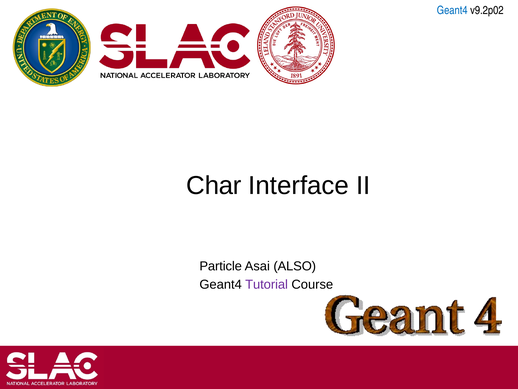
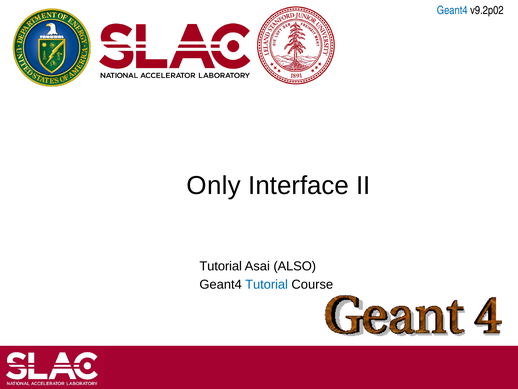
Char: Char -> Only (214, 185)
Particle: Particle -> Tutorial (221, 266)
Tutorial colour: purple -> blue (267, 284)
